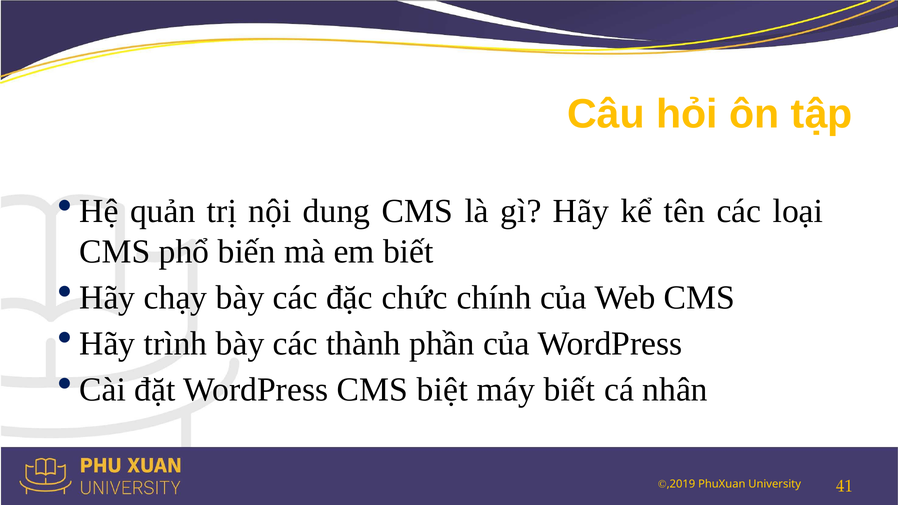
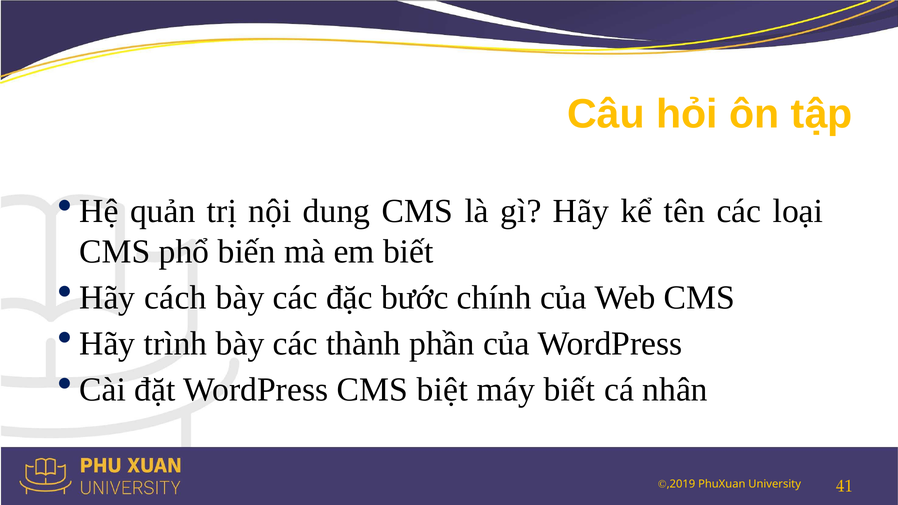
chạy: chạy -> cách (175, 298)
chức: chức -> bước (415, 298)
